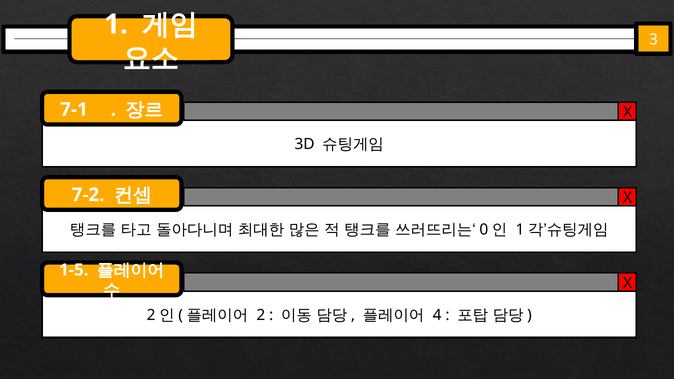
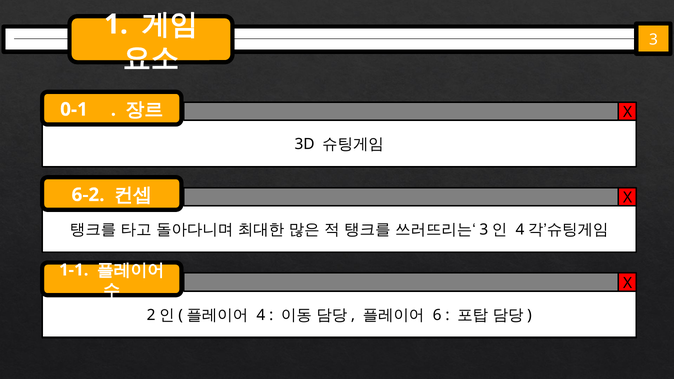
7-1: 7-1 -> 0-1 (74, 109)
7-2: 7-2 -> 6-2 (88, 195)
0: 0 -> 3 (484, 230)
1: 1 -> 4 (520, 230)
1-5: 1-5 -> 1-1 (74, 270)
2: 2 -> 4 (261, 315)
4: 4 -> 6 (437, 315)
